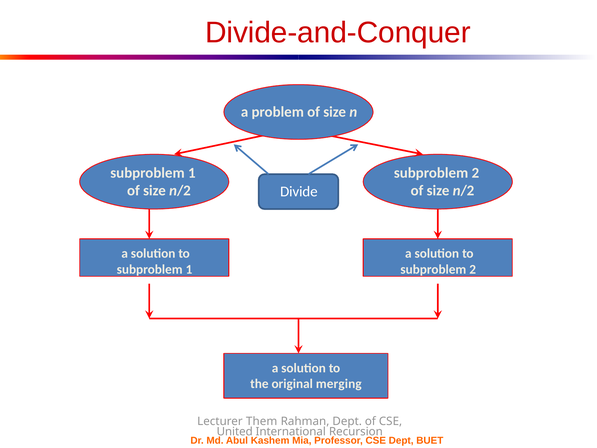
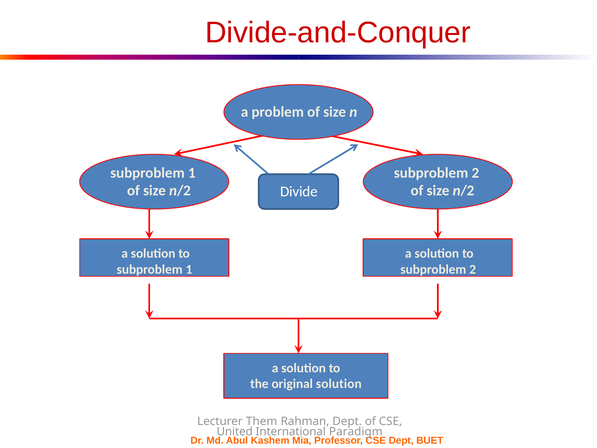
original merging: merging -> solution (339, 384)
Recursion: Recursion -> Paradigm (356, 431)
